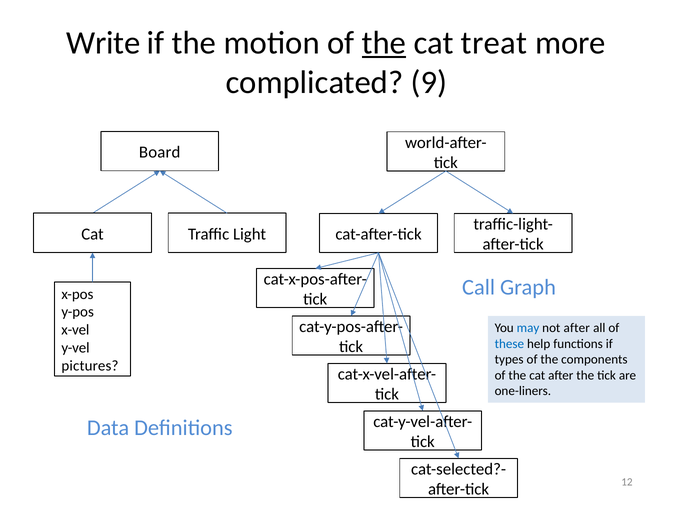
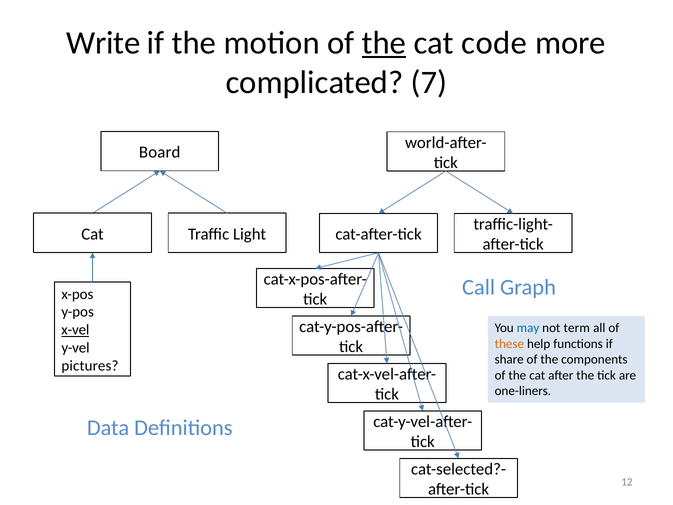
treat: treat -> code (494, 43)
9: 9 -> 7 (429, 82)
not after: after -> term (577, 328)
x-vel underline: none -> present (75, 330)
these colour: blue -> orange (509, 344)
types: types -> share (509, 359)
